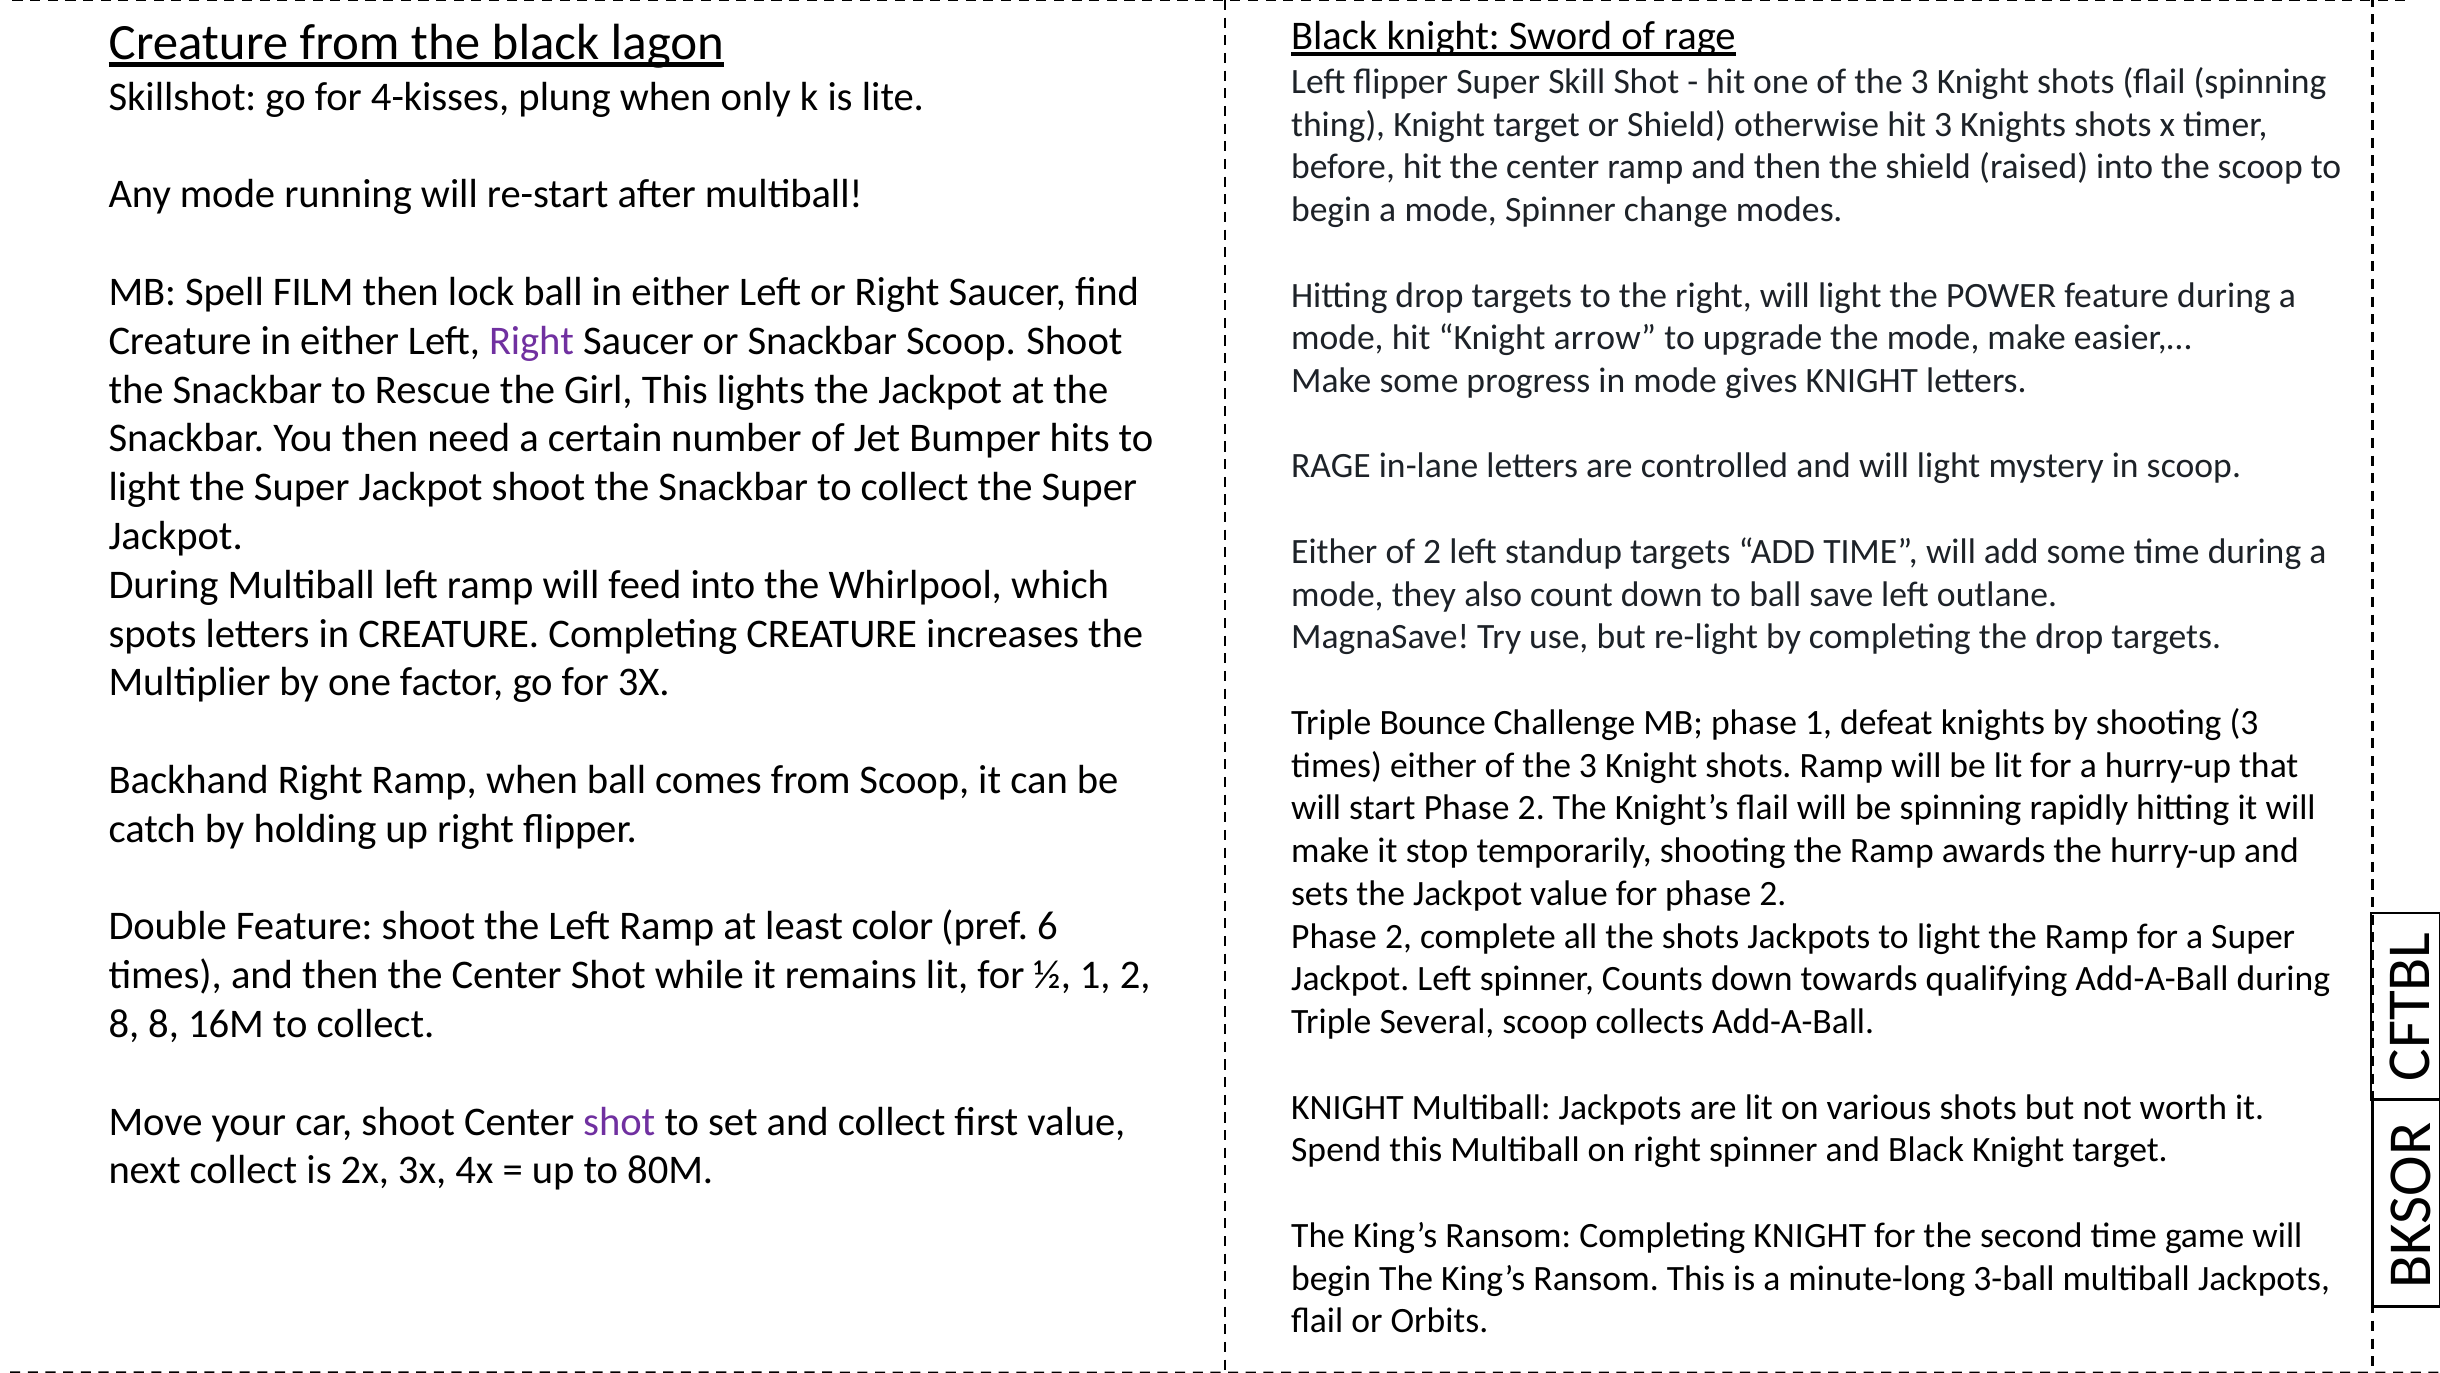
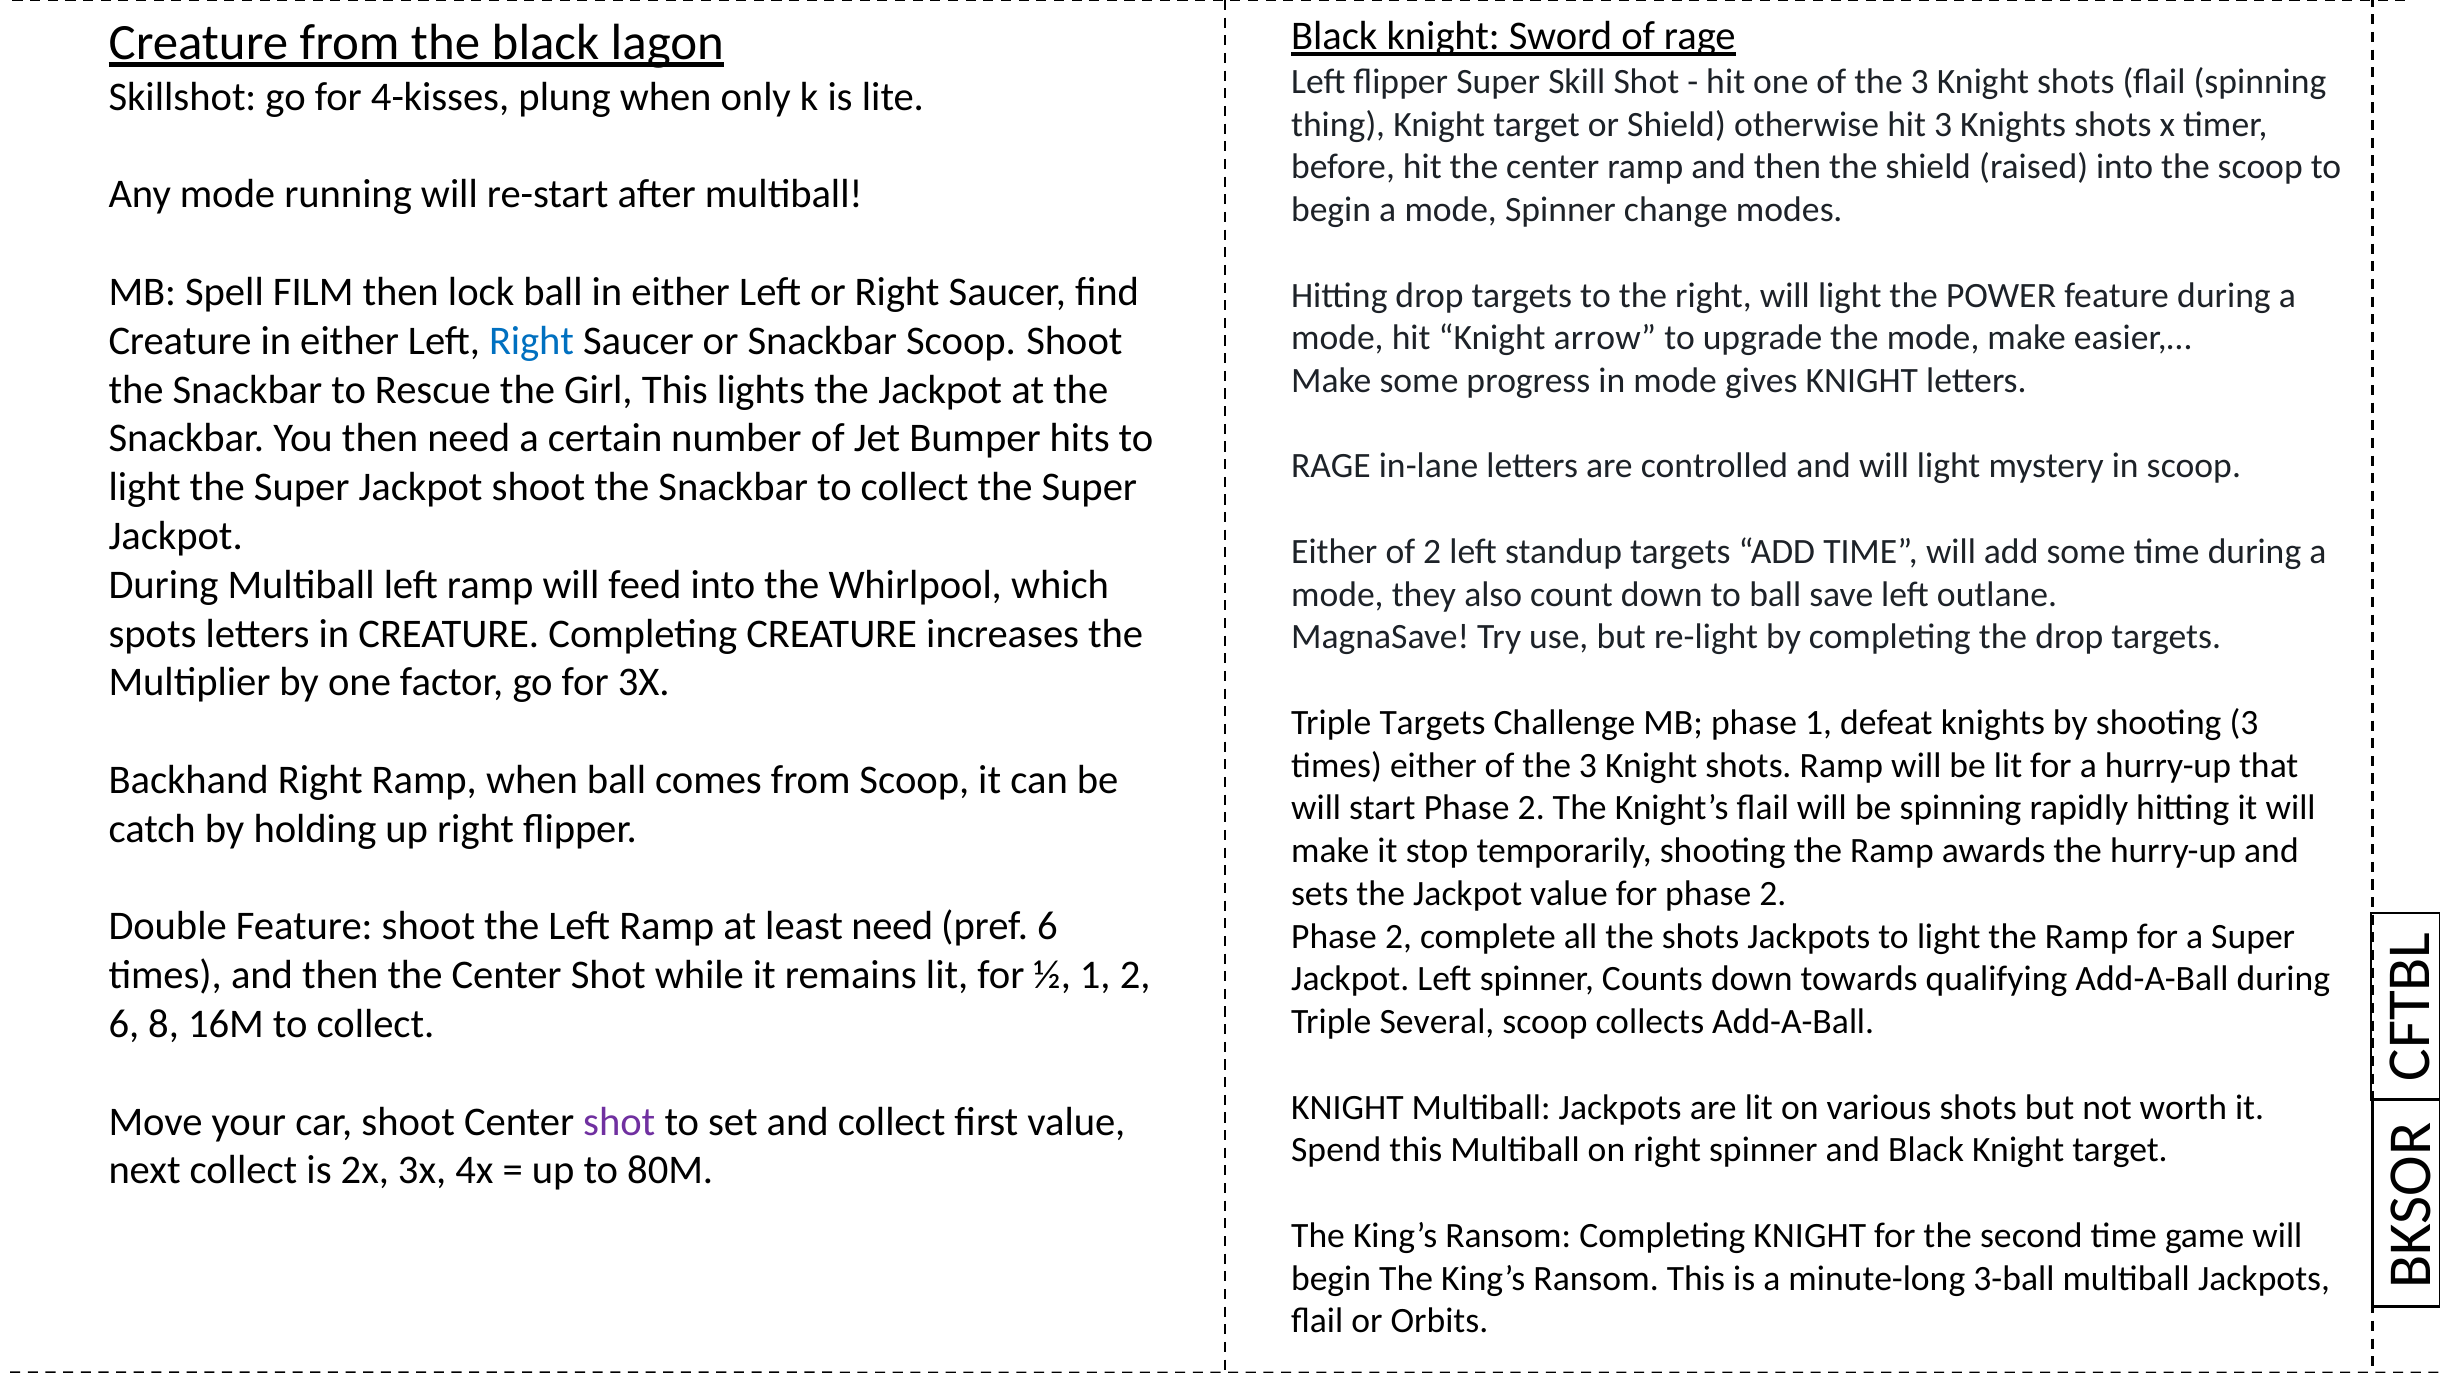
Right colour: purple -> blue (531, 341)
Triple Bounce: Bounce -> Targets (1433, 722)
least color: color -> need (892, 926)
8: 8 -> 6 (124, 1024)
